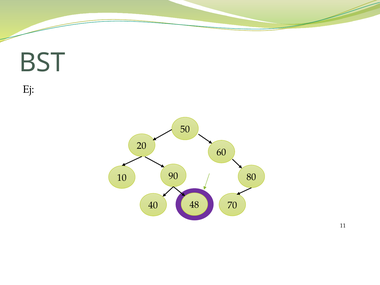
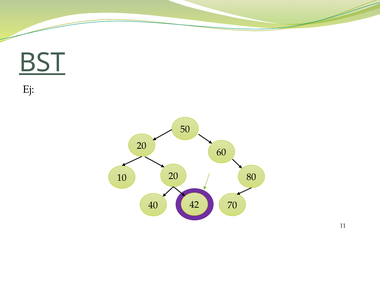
BST underline: none -> present (42, 63)
10 90: 90 -> 20 (173, 176)
48: 48 -> 42 (194, 205)
